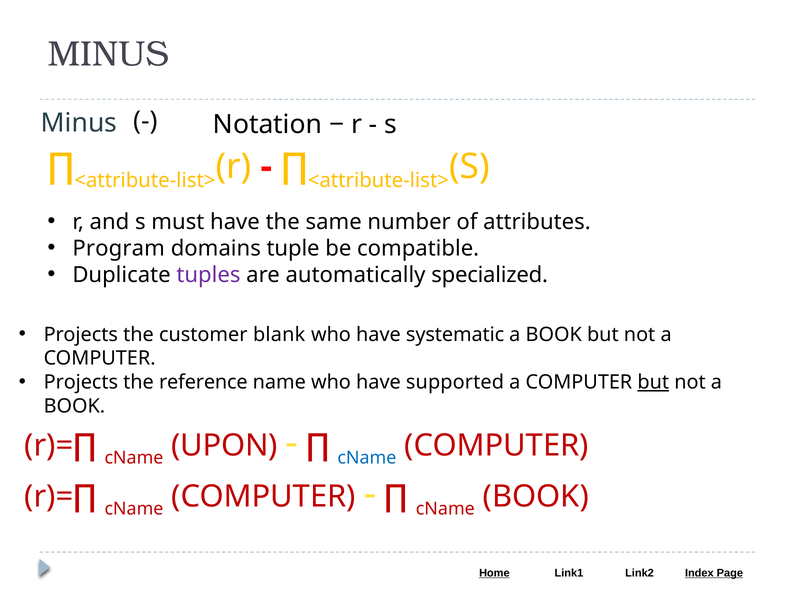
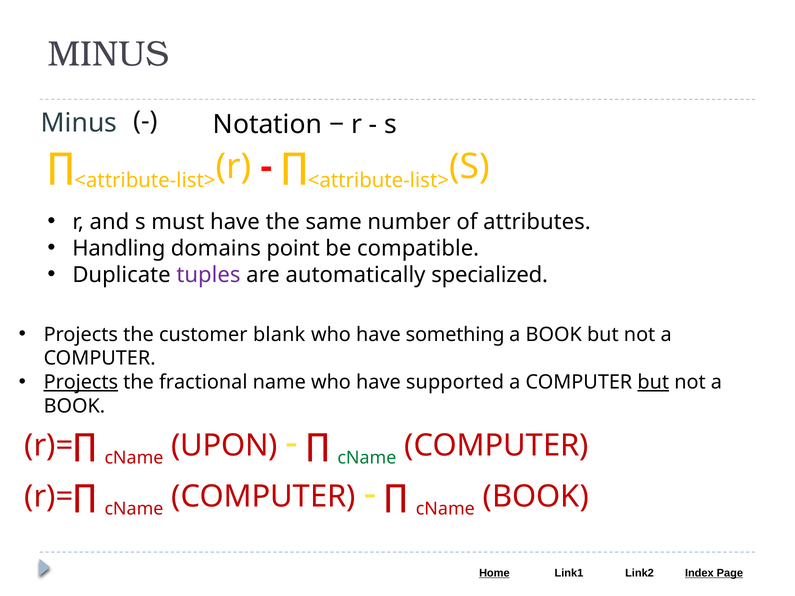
Program: Program -> Handling (119, 248)
tuple: tuple -> point (293, 248)
systematic: systematic -> something (455, 335)
Projects underline: none -> present (81, 382)
reference: reference -> fractional (203, 382)
cName colour: blue -> green (367, 458)
